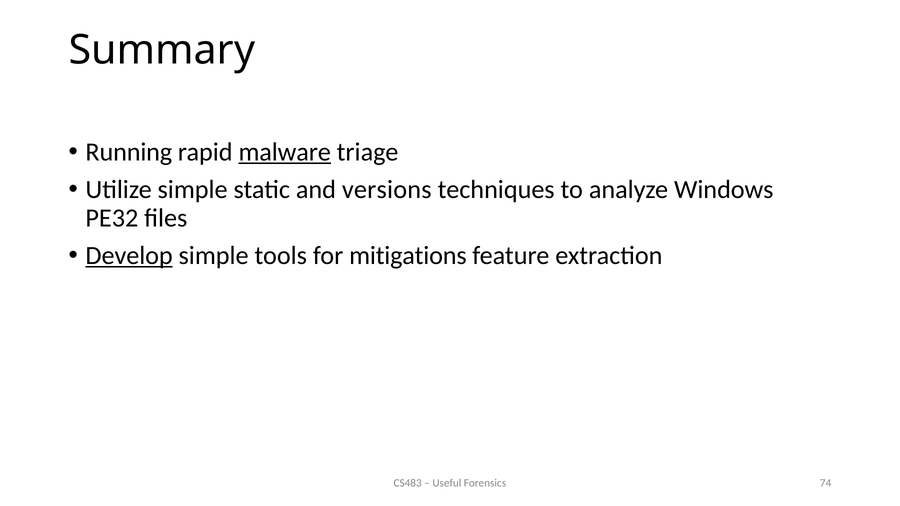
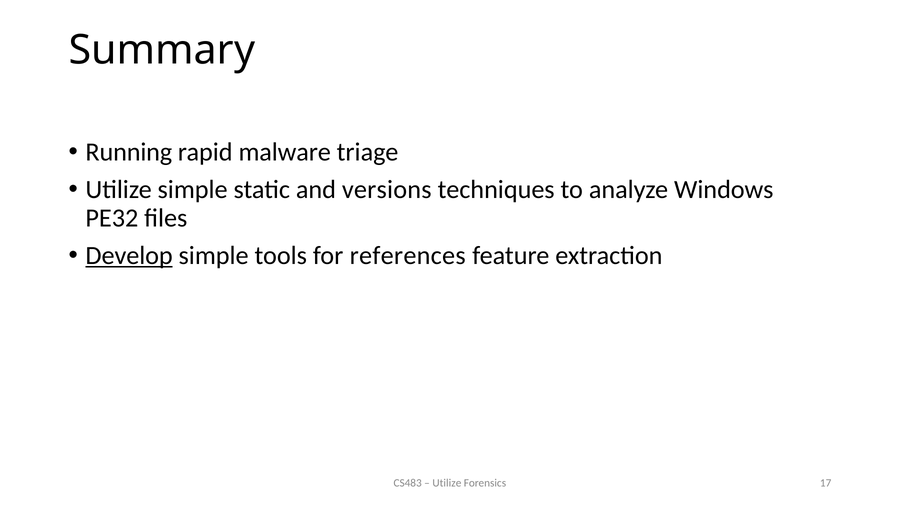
malware underline: present -> none (285, 152)
mitigations: mitigations -> references (408, 256)
Useful: Useful -> Utilize (447, 483)
74: 74 -> 17 (826, 483)
